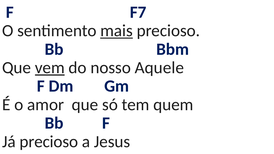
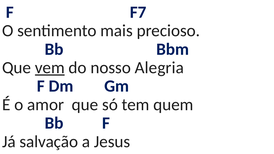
mais underline: present -> none (117, 31)
Aquele: Aquele -> Alegria (159, 68)
Já precioso: precioso -> salvação (49, 142)
